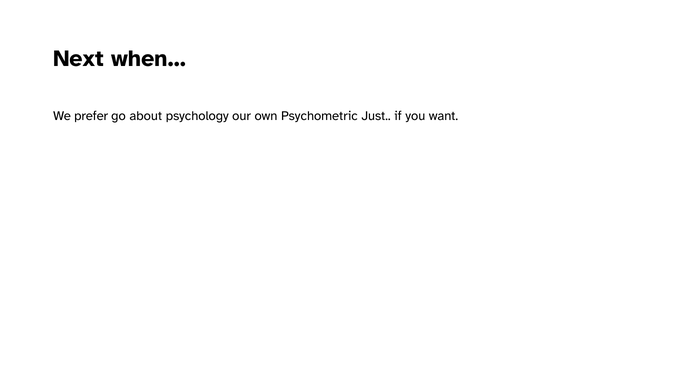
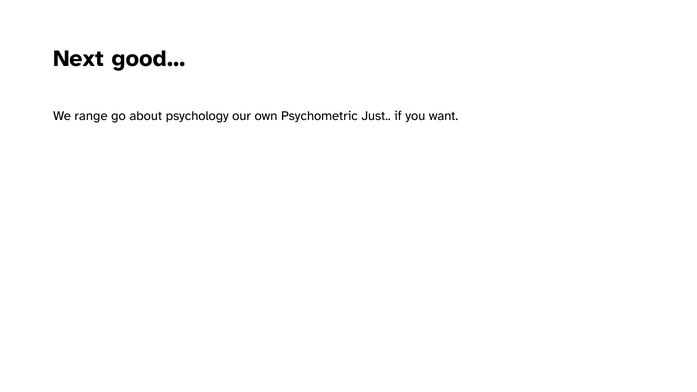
when…: when… -> good… (148, 59)
prefer: prefer -> range (91, 116)
